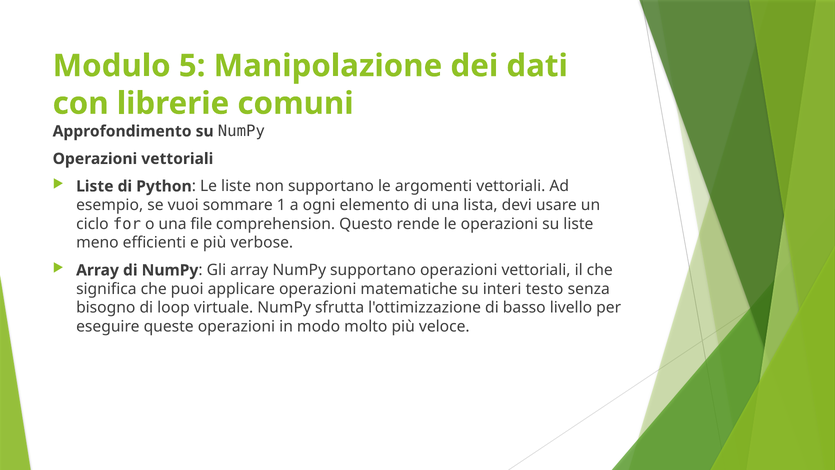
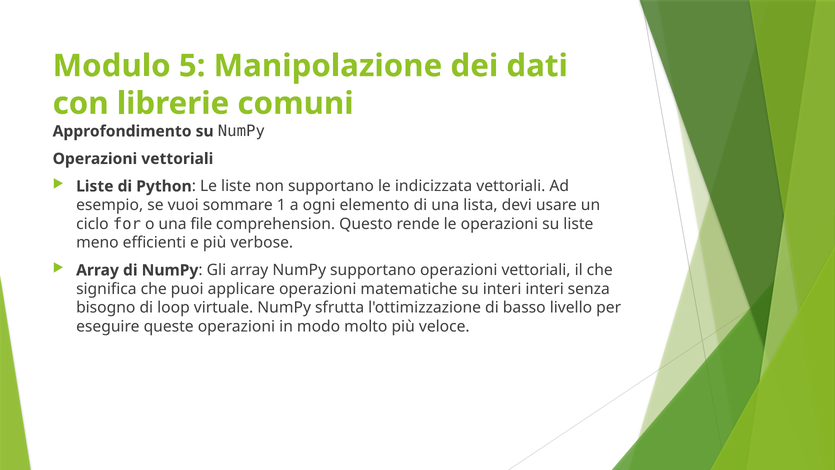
argomenti: argomenti -> indicizzata (434, 186)
interi testo: testo -> interi (545, 289)
